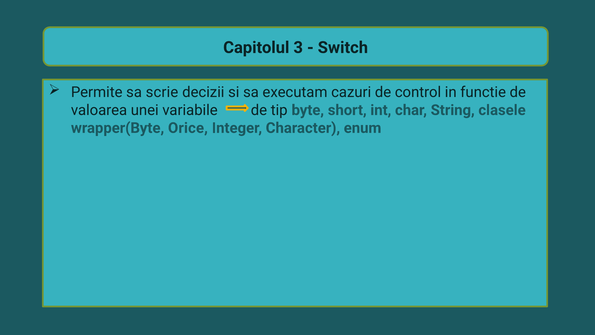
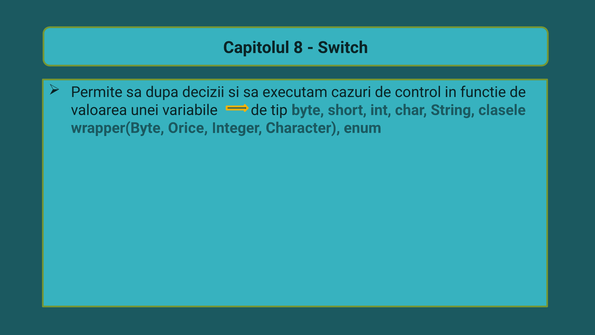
3: 3 -> 8 (298, 48)
scrie: scrie -> dupa (162, 92)
